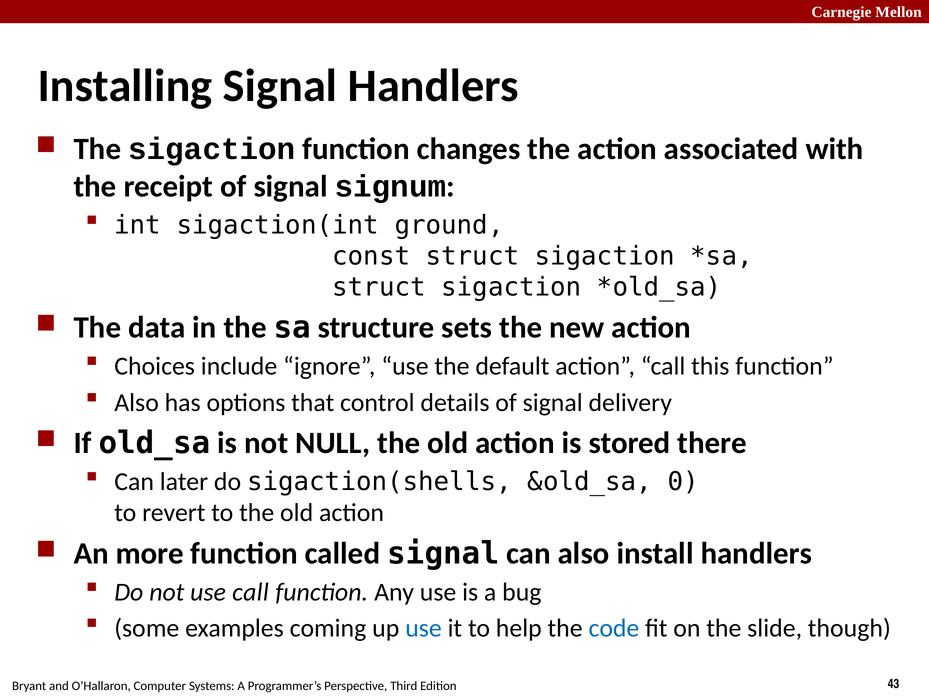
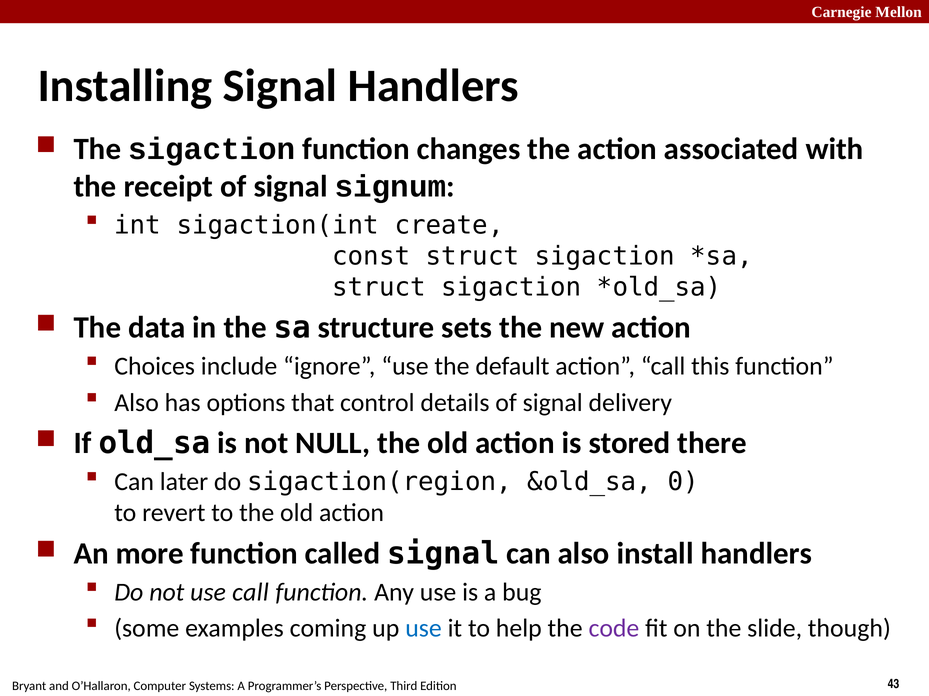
ground: ground -> create (449, 225)
sigaction(shells: sigaction(shells -> sigaction(region (379, 482)
code colour: blue -> purple (614, 629)
